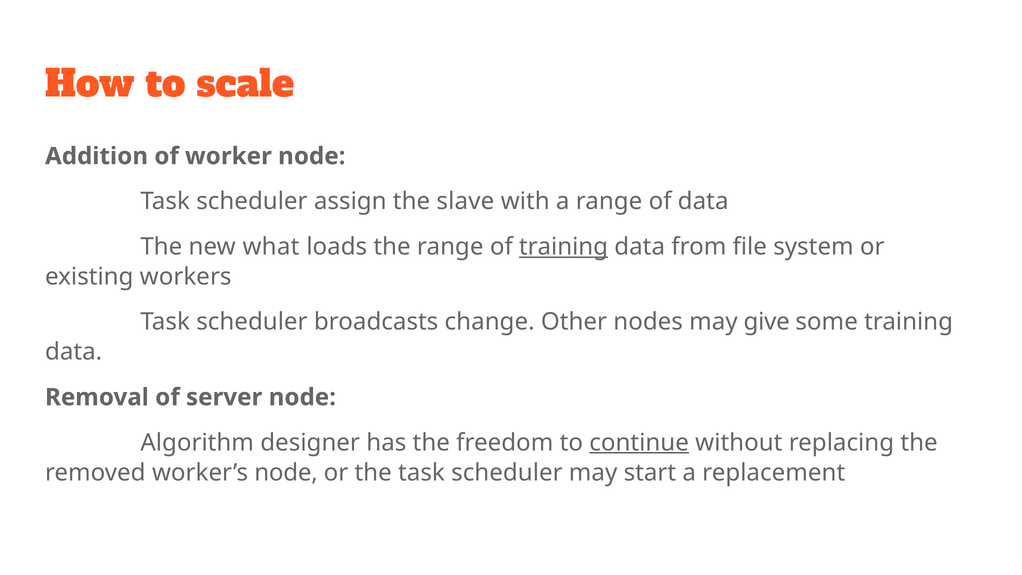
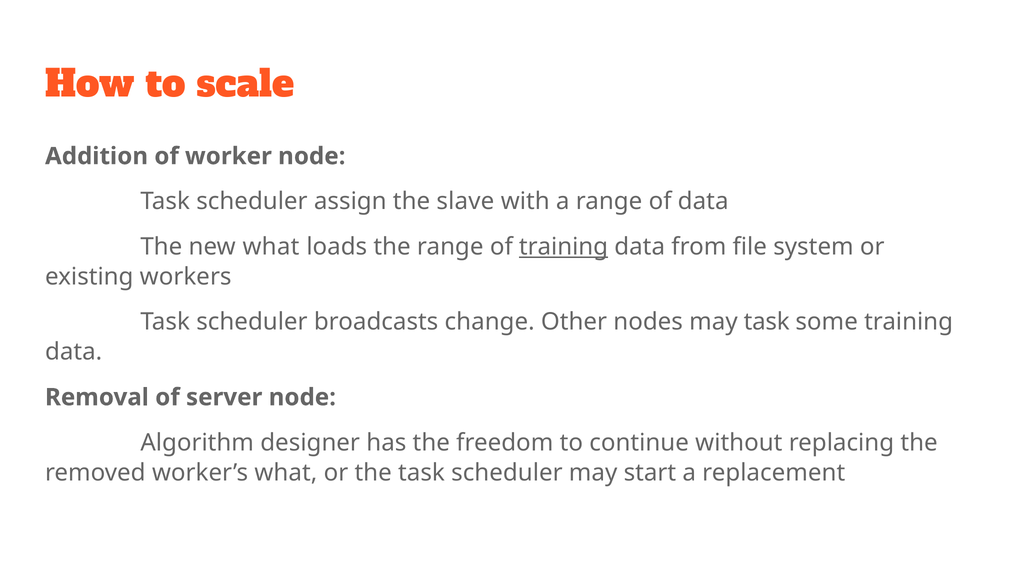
may give: give -> task (767, 322)
continue underline: present -> none (639, 442)
worker’s node: node -> what (286, 472)
